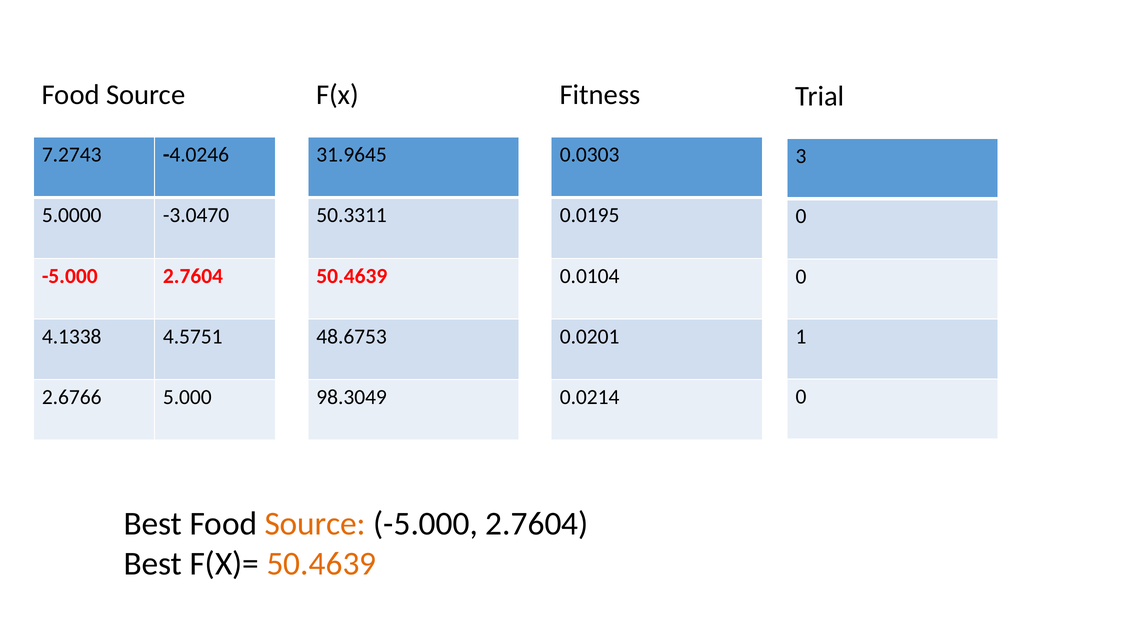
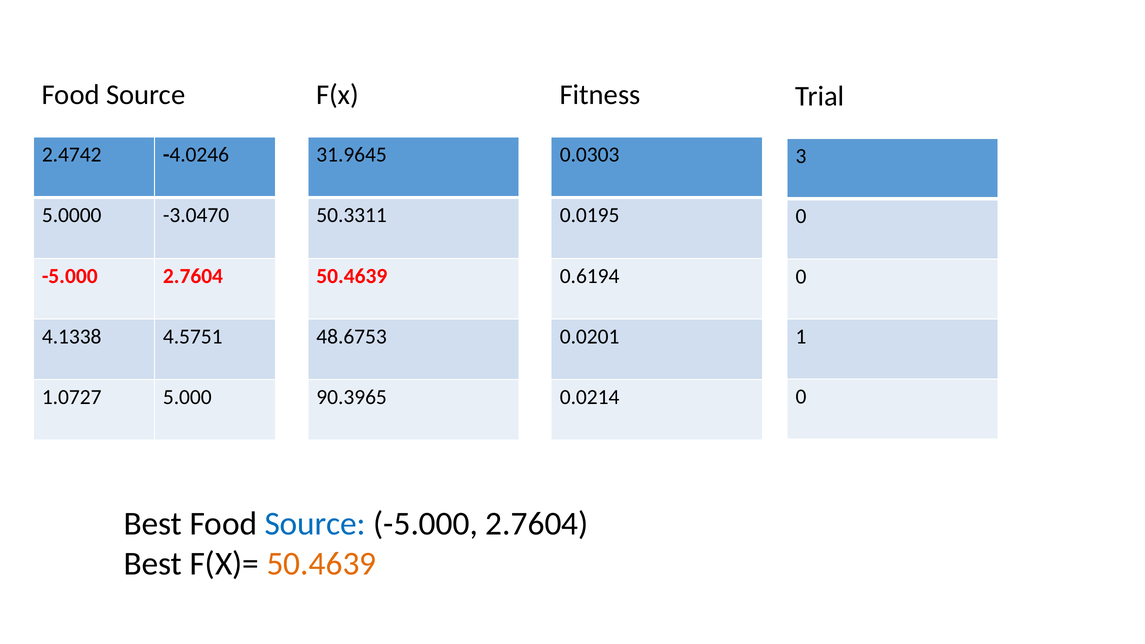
7.2743: 7.2743 -> 2.4742 (72, 155)
0.0104: 0.0104 -> 0.6194 (590, 276)
2.6766: 2.6766 -> 1.0727 (72, 397)
98.3049: 98.3049 -> 90.3965 (352, 397)
Source colour: orange -> blue (315, 524)
